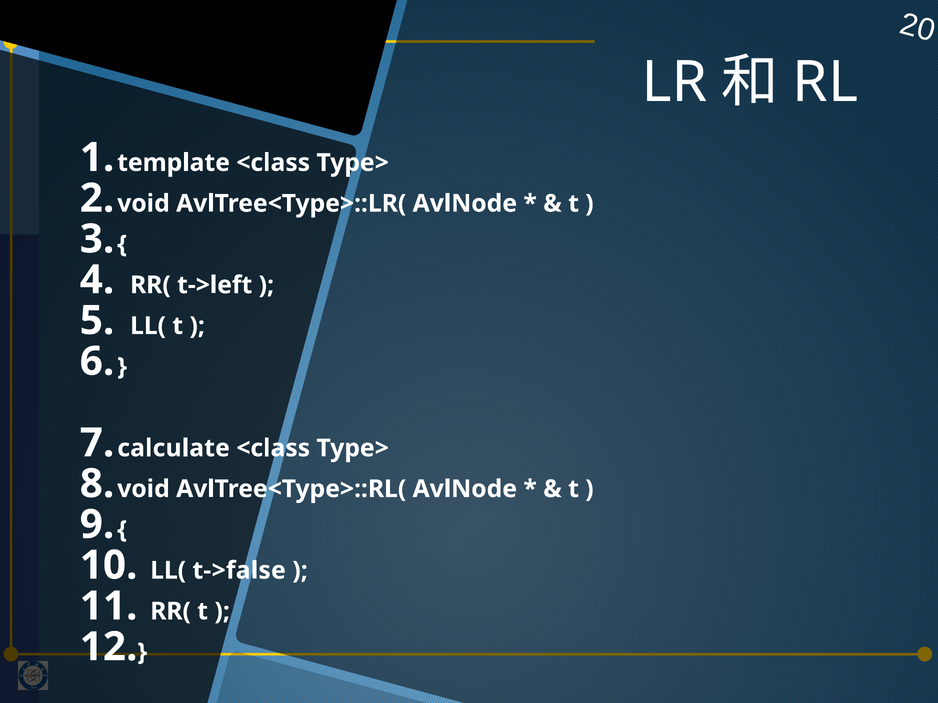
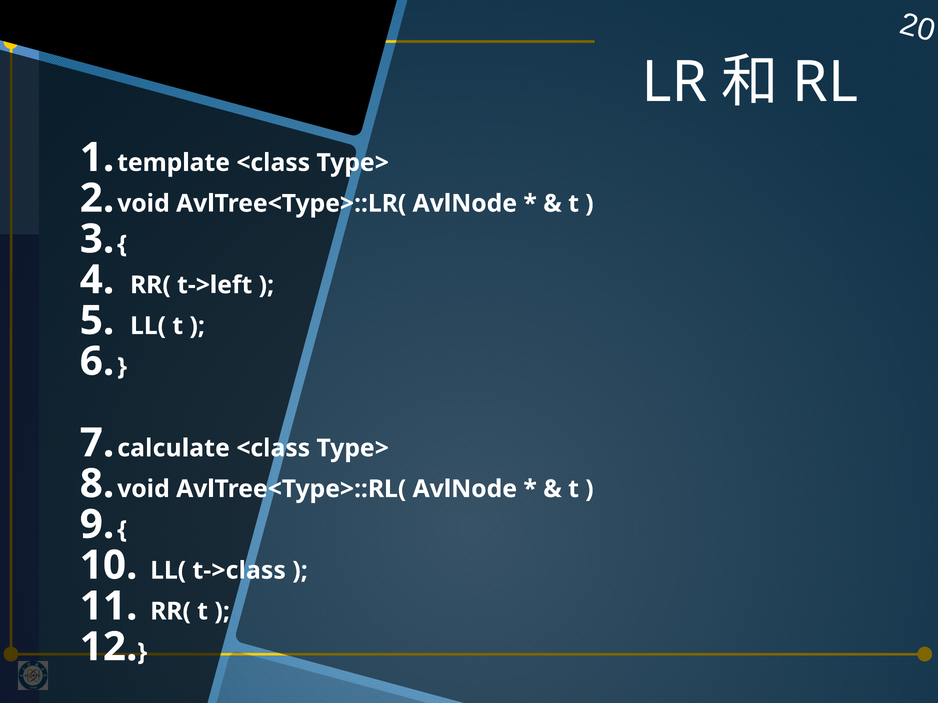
t->false: t->false -> t->class (239, 571)
